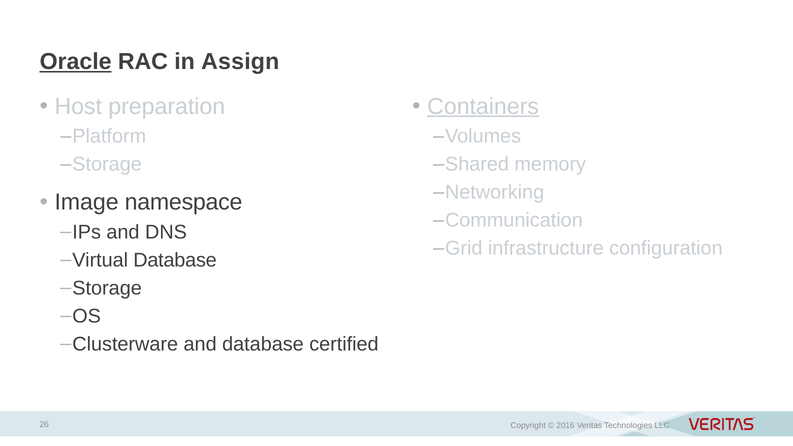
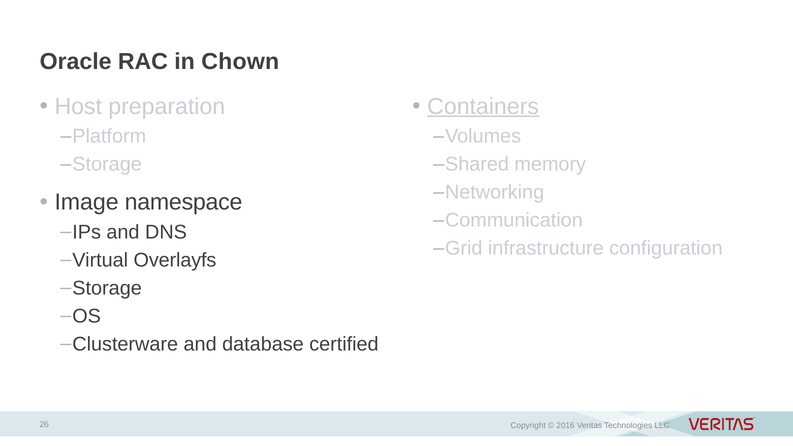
Oracle underline: present -> none (76, 62)
Assign: Assign -> Chown (240, 62)
Virtual Database: Database -> Overlayfs (175, 260)
